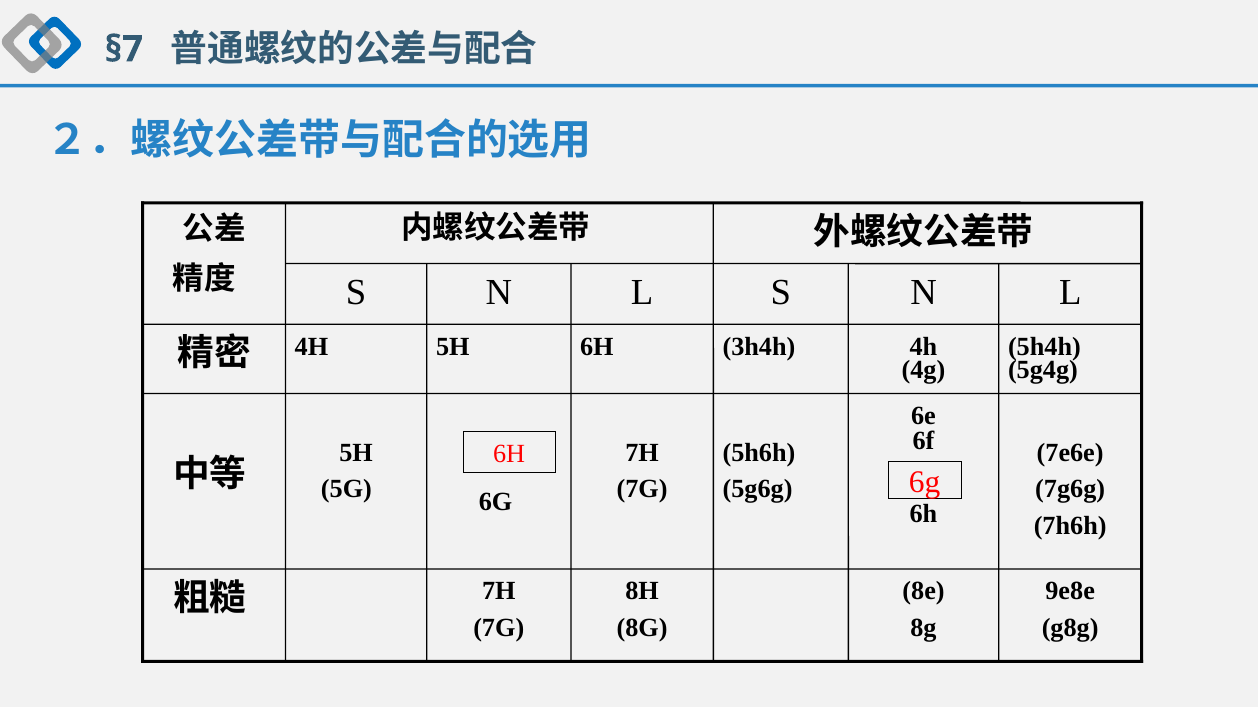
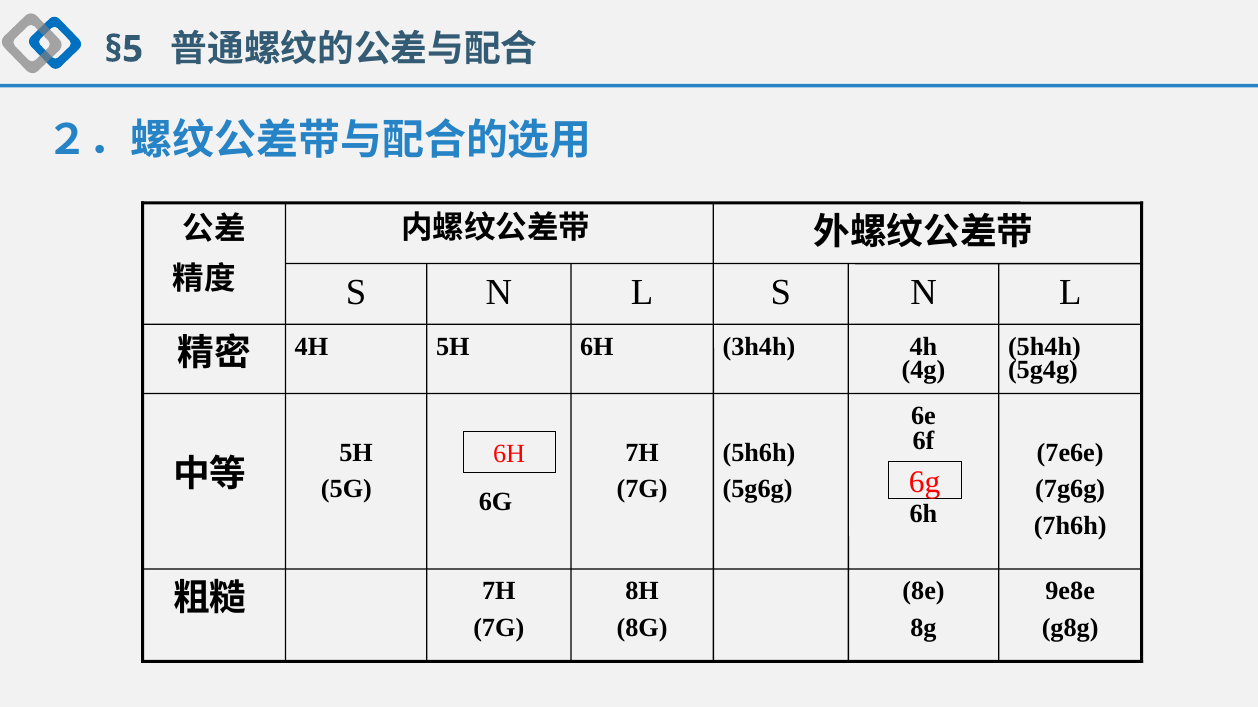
§7: §7 -> §5 (124, 49)
